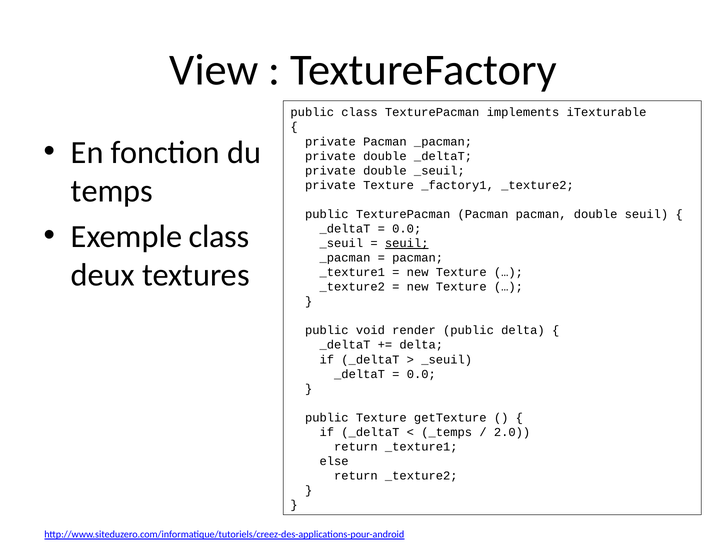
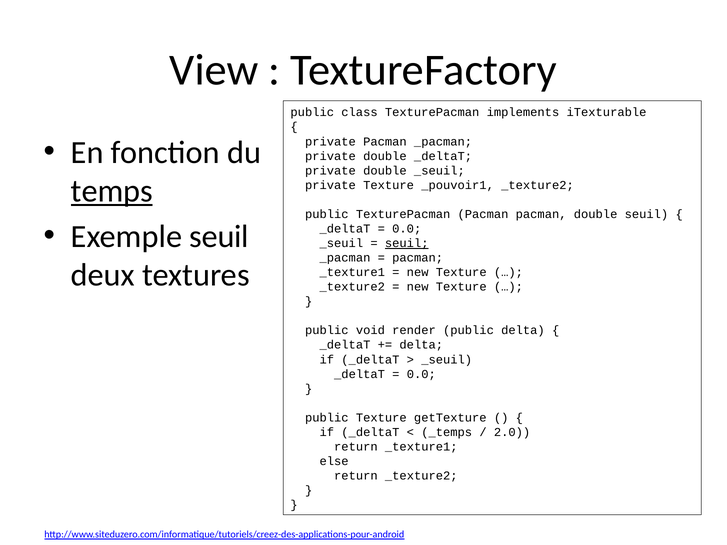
temps underline: none -> present (112, 191)
_factory1: _factory1 -> _pouvoir1 (458, 185)
Exemple class: class -> seuil (219, 237)
